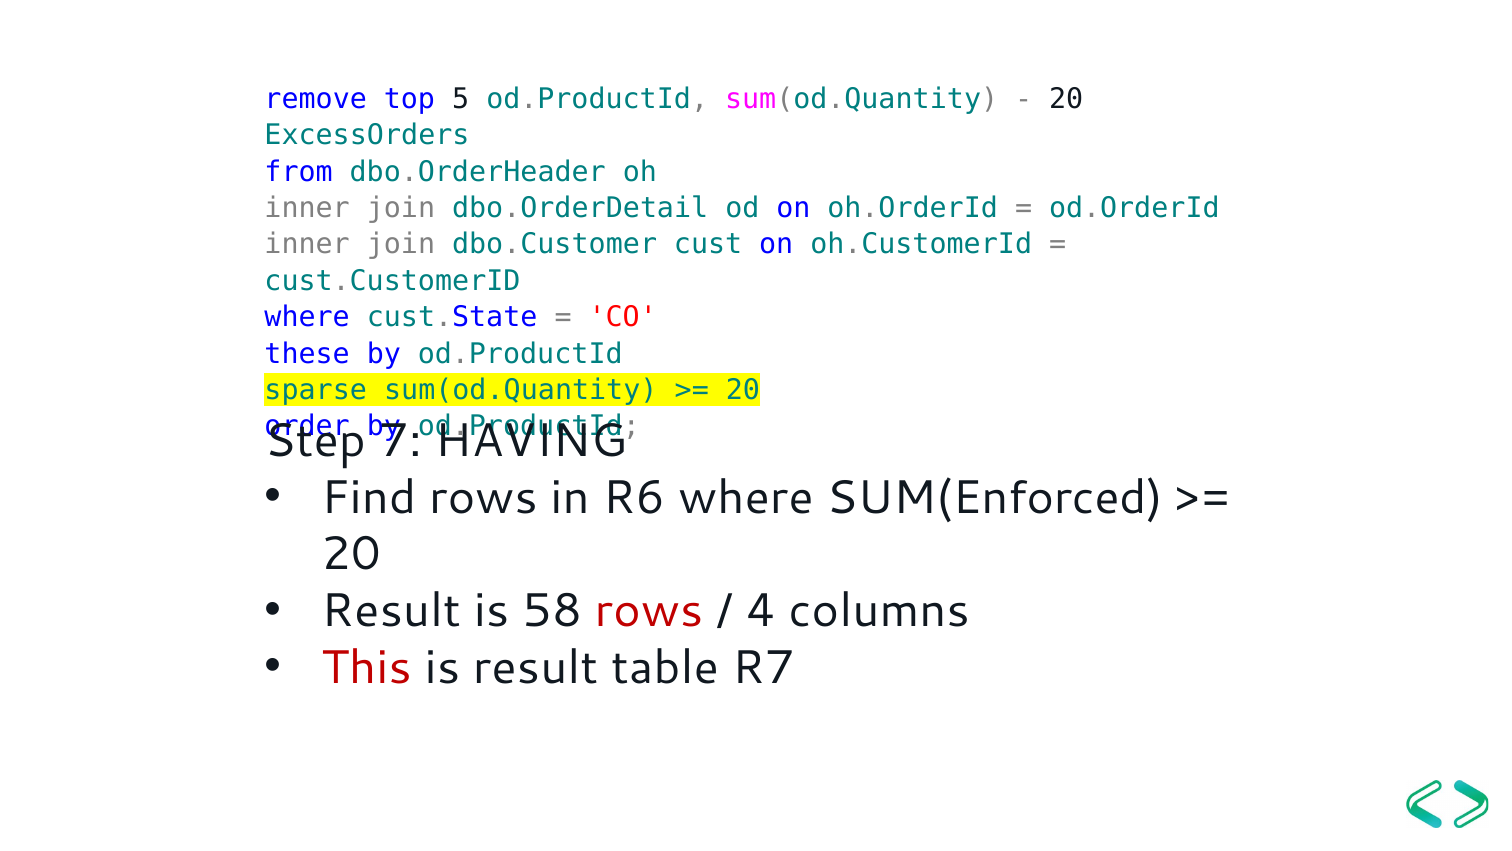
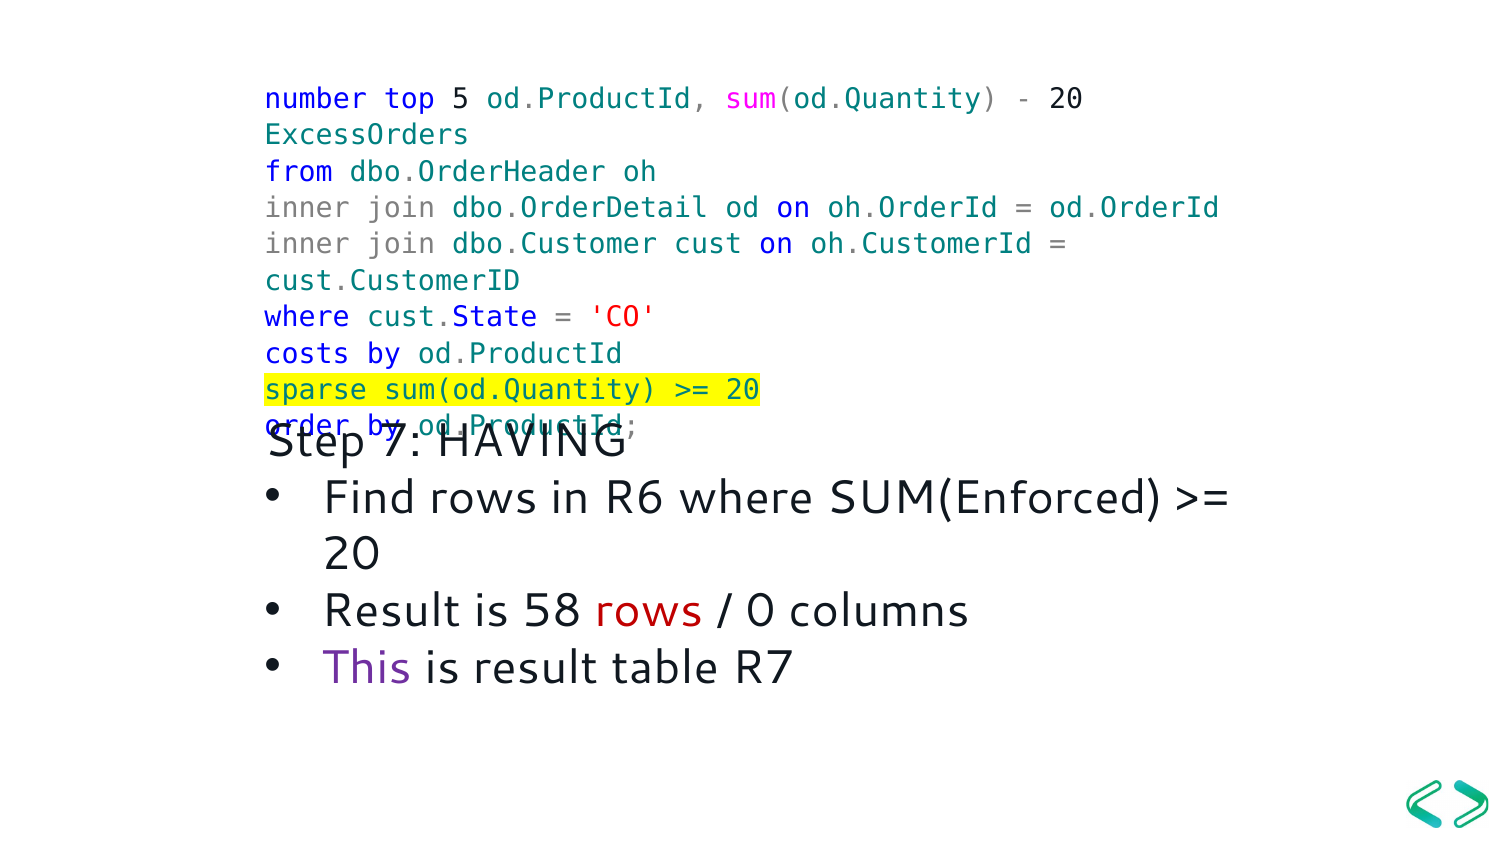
remove: remove -> number (316, 99)
these: these -> costs (307, 354)
4: 4 -> 0 (761, 611)
This colour: red -> purple (366, 667)
